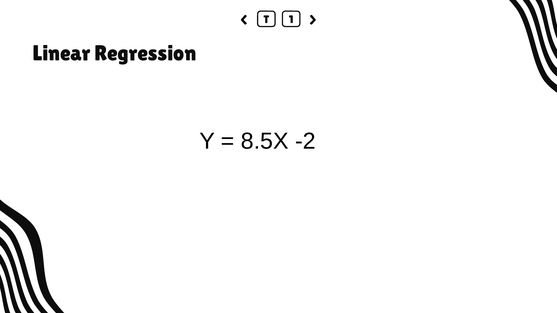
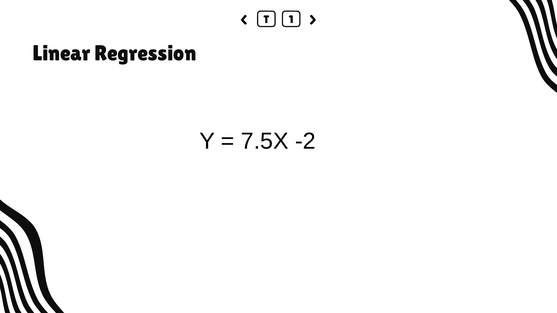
8.5X: 8.5X -> 7.5X (265, 141)
